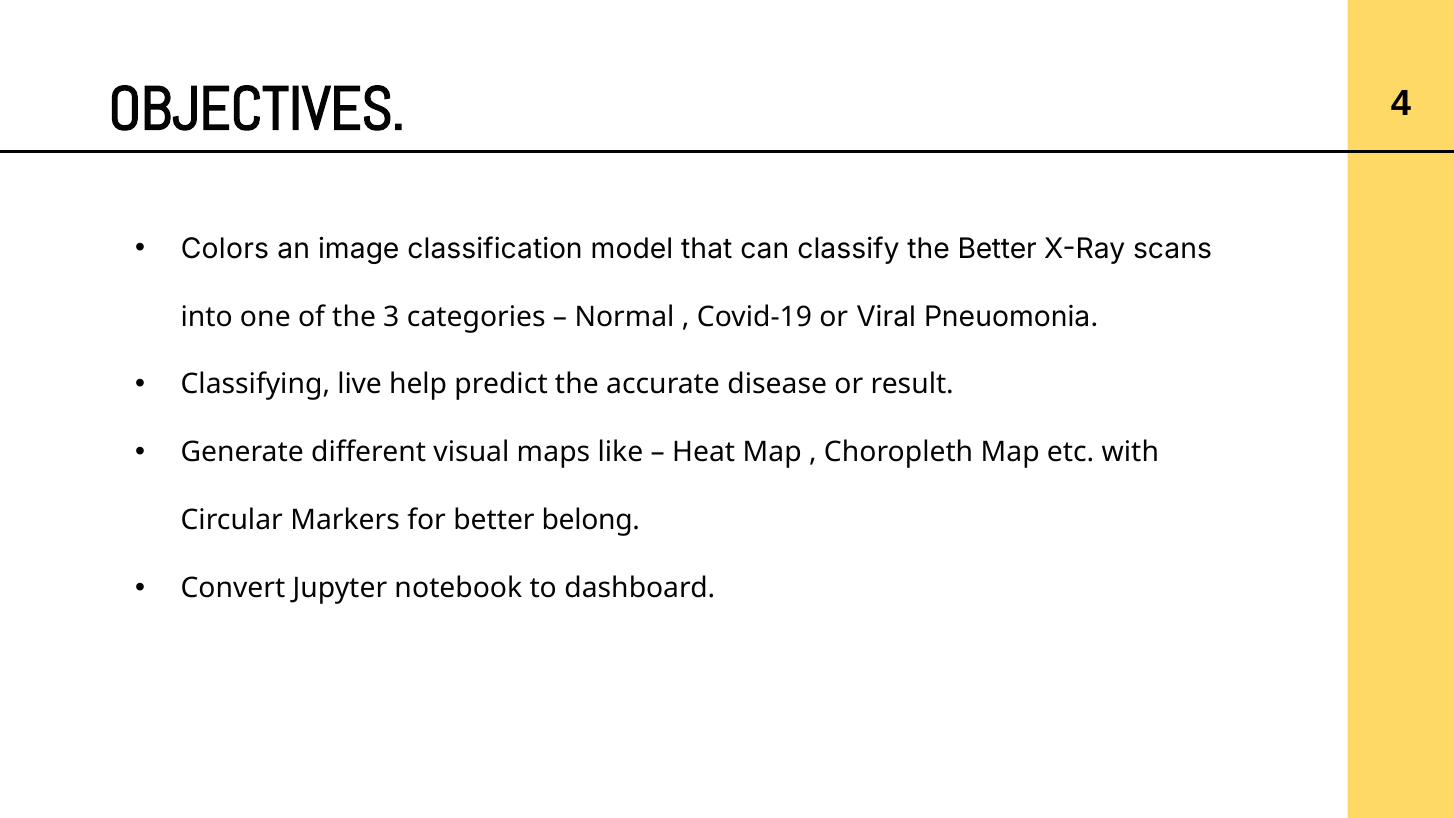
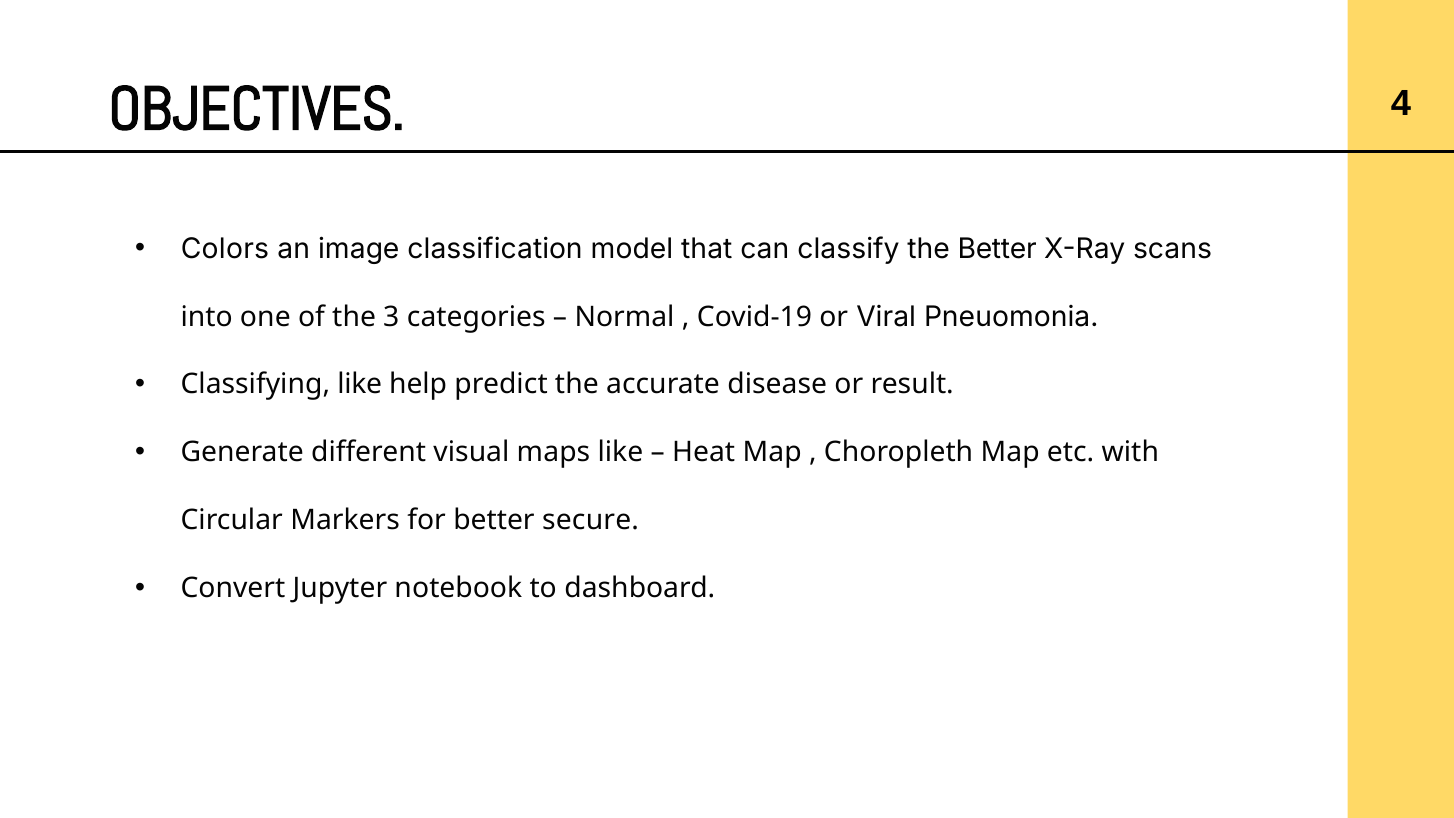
Classifying live: live -> like (360, 385)
belong: belong -> secure (591, 520)
